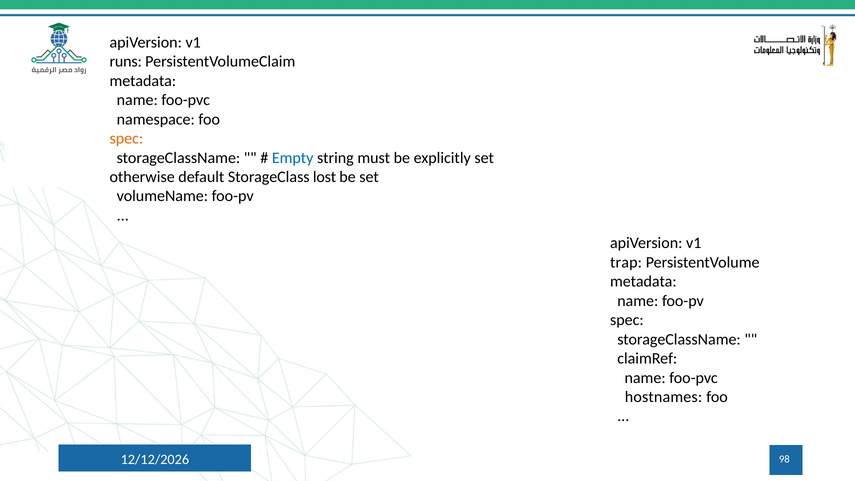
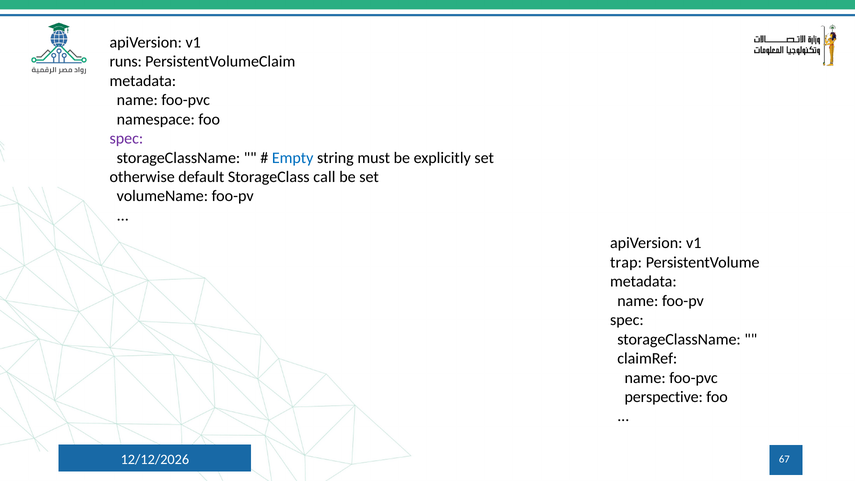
spec colour: orange -> purple (126, 138)
lost: lost -> call (324, 177)
hostnames: hostnames -> perspective (664, 397)
98: 98 -> 67 (784, 459)
